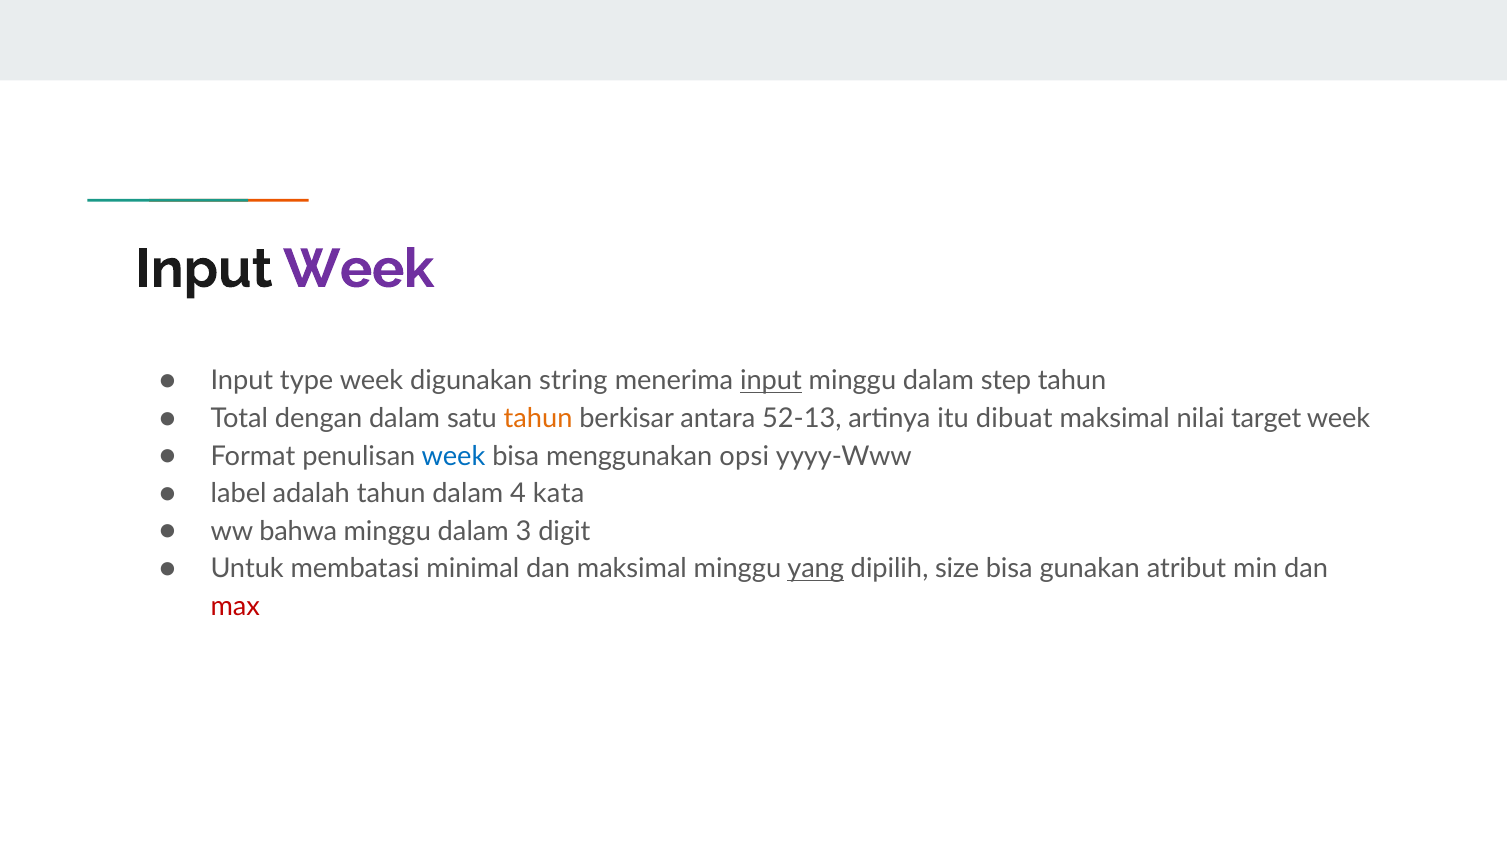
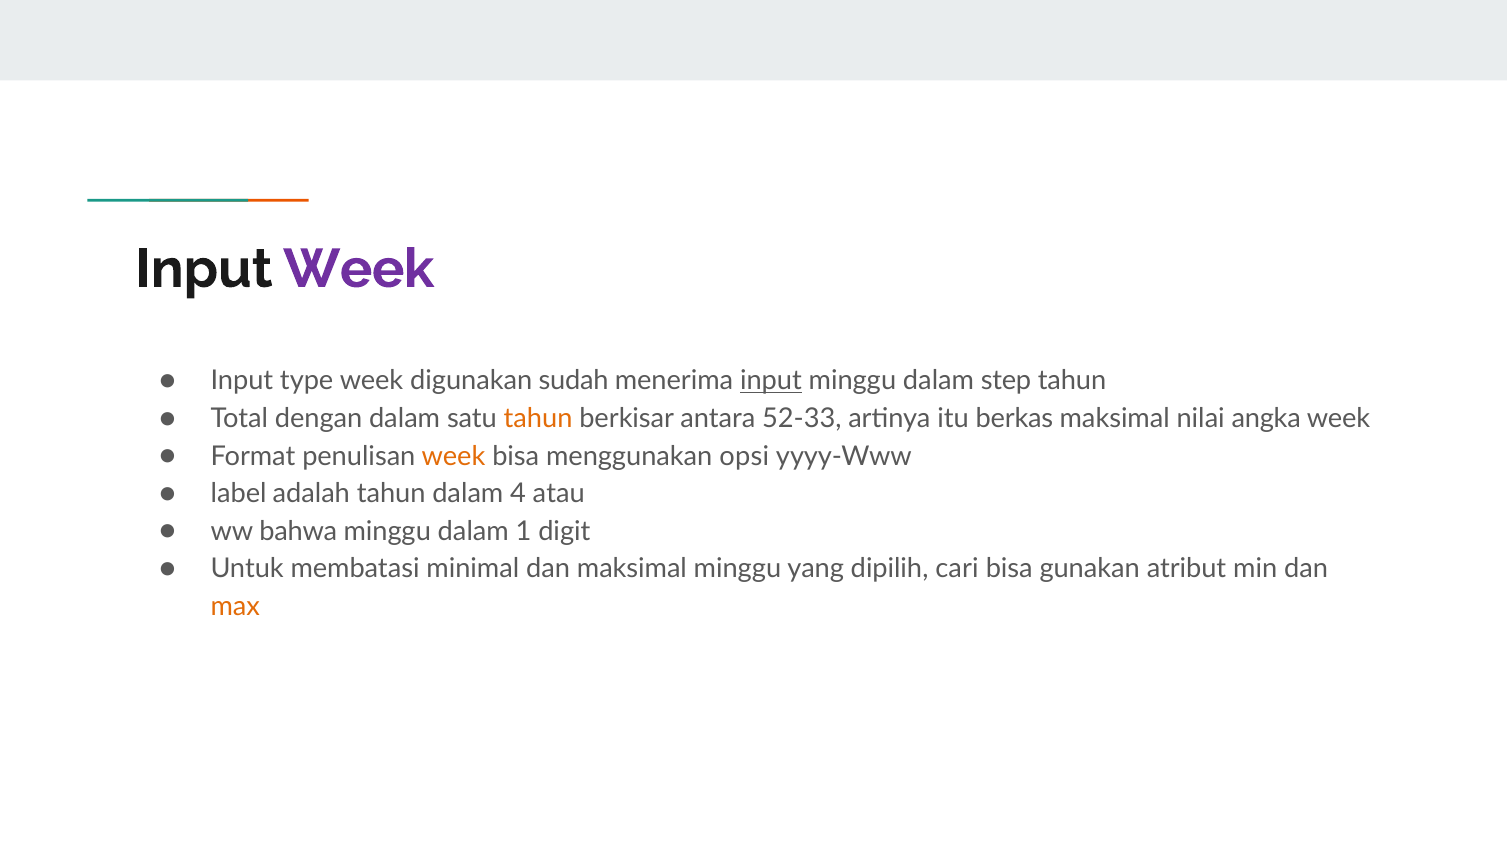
string: string -> sudah (574, 381)
52-13: 52-13 -> 52-33 (802, 418)
dibuat: dibuat -> berkas (1014, 418)
target: target -> angka (1266, 418)
week colour: blue -> orange (454, 456)
kata: kata -> atau (559, 493)
3: 3 -> 1 (523, 531)
yang underline: present -> none (816, 569)
size: size -> cari (957, 569)
max colour: red -> orange (235, 606)
